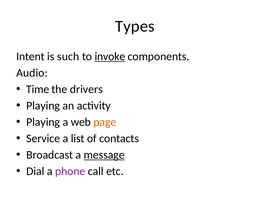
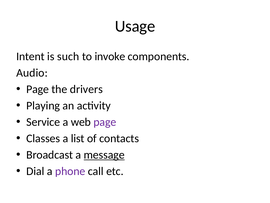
Types: Types -> Usage (135, 26)
invoke underline: present -> none (110, 56)
Time: Time -> Page (38, 89)
Playing: Playing -> Service (43, 122)
page colour: orange -> purple (105, 122)
Service: Service -> Classes (43, 138)
